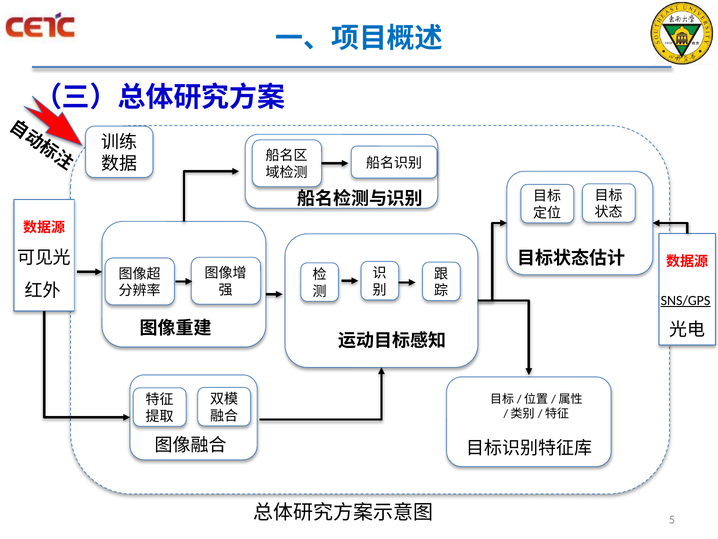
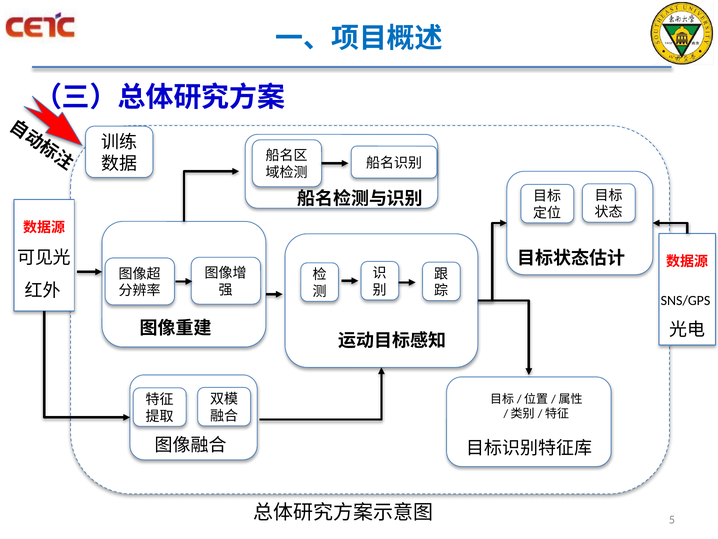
SNS/GPS underline: present -> none (685, 300)
